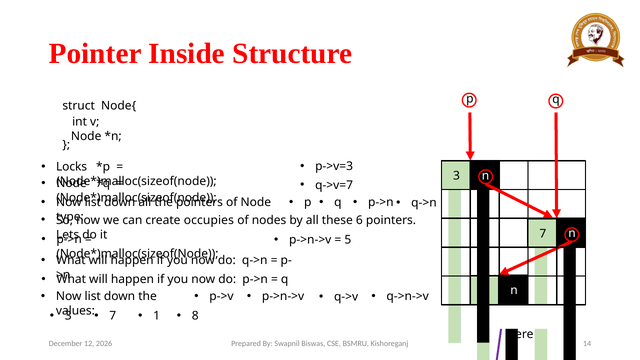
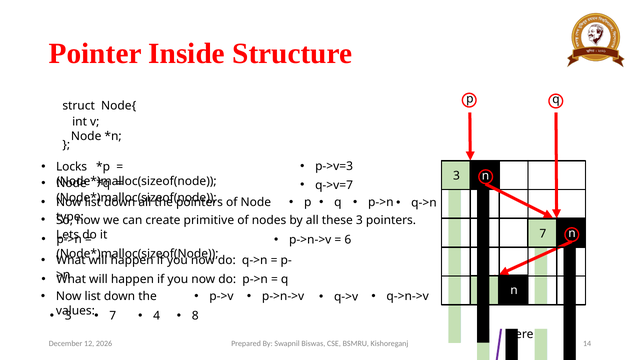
occupies: occupies -> primitive (209, 220)
these 6: 6 -> 3 (359, 220)
5: 5 -> 6 (348, 240)
1: 1 -> 4 (157, 316)
